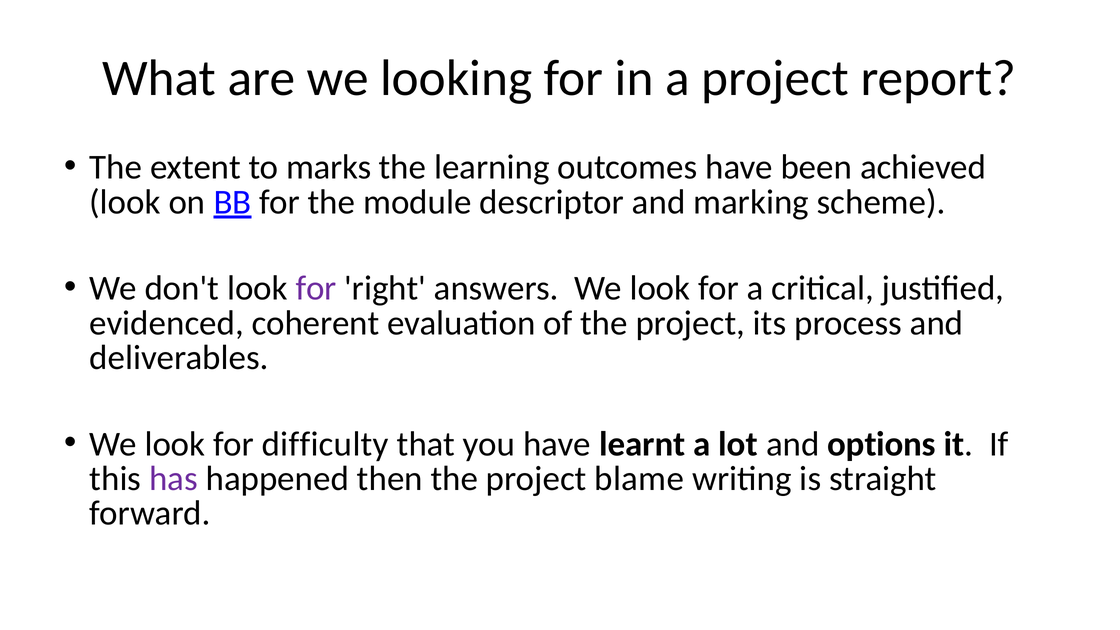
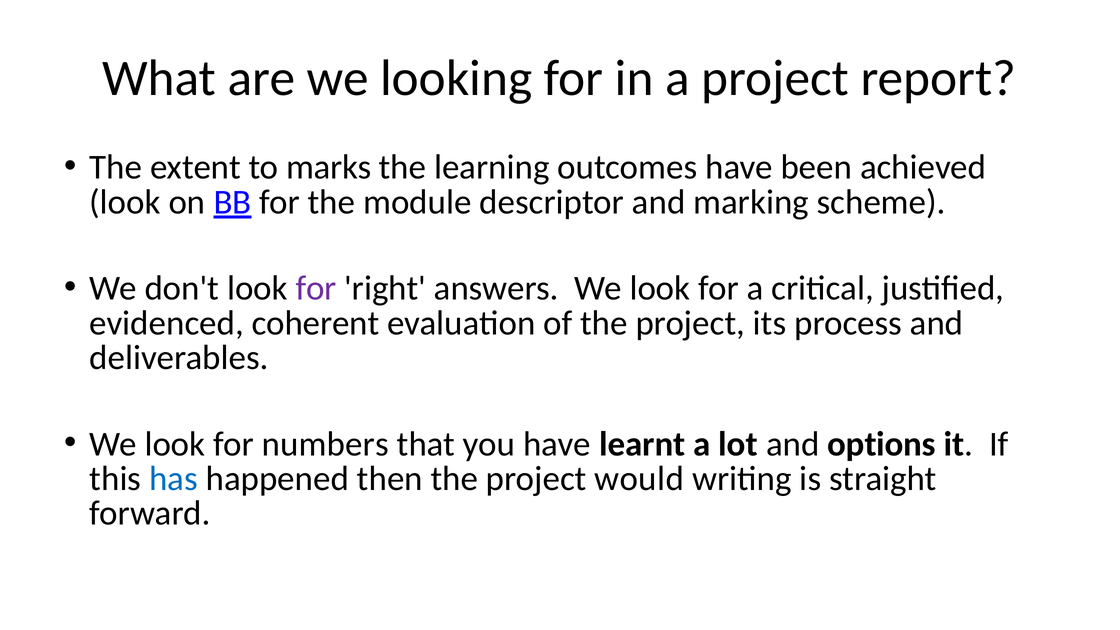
difficulty: difficulty -> numbers (325, 444)
has colour: purple -> blue (173, 479)
blame: blame -> would (639, 479)
